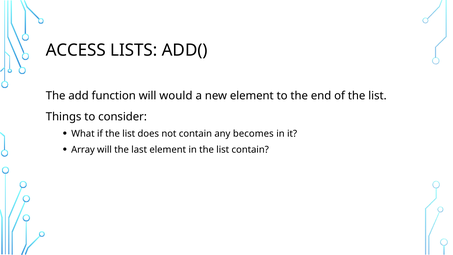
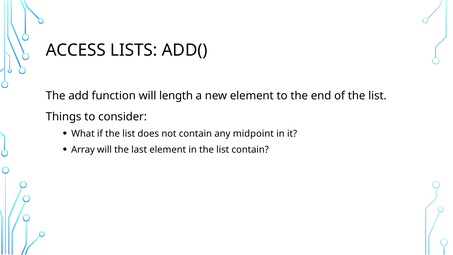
would: would -> length (176, 96)
becomes: becomes -> midpoint (253, 134)
